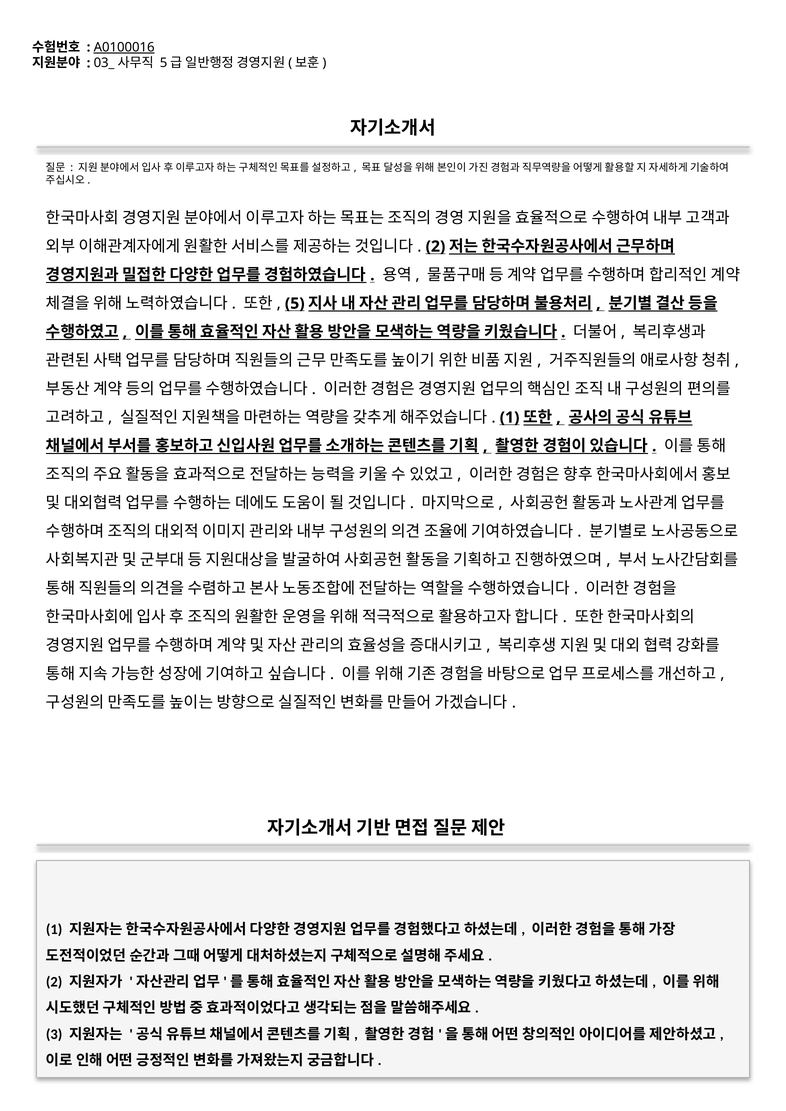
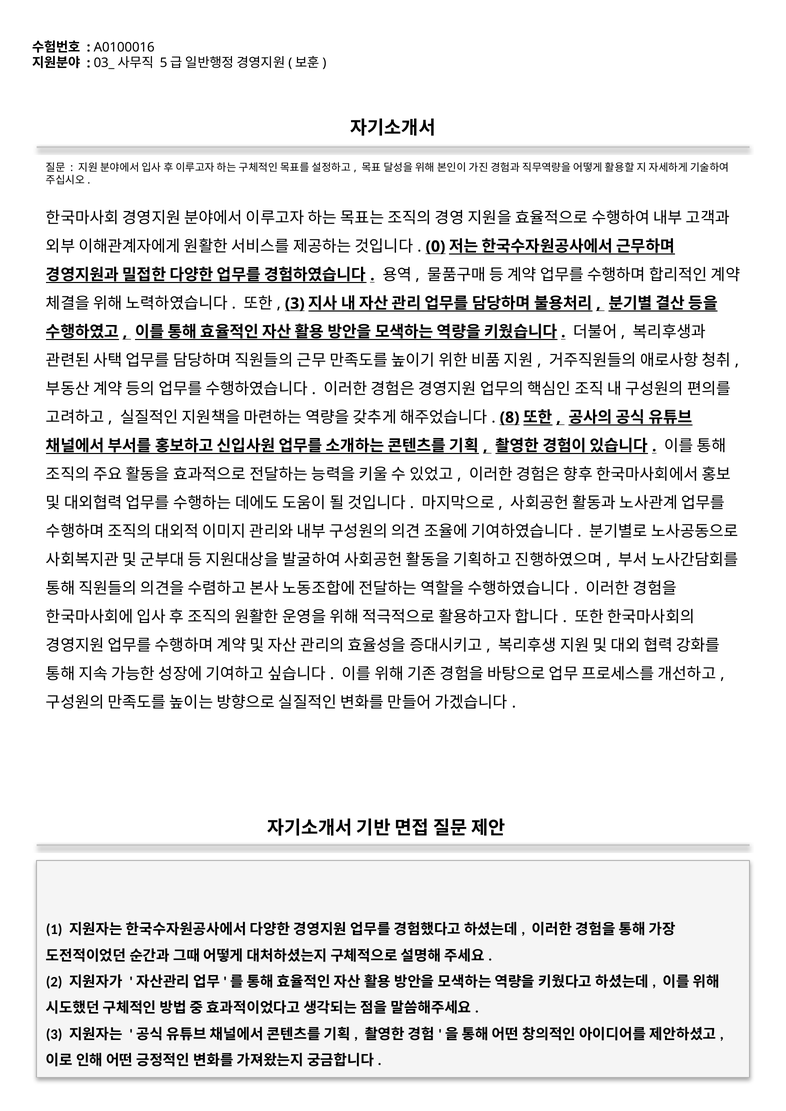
A0100016 underline: present -> none (124, 47)
2: 2 -> 0 (435, 247)
5: 5 -> 3 (295, 304)
1: 1 -> 8 (510, 418)
